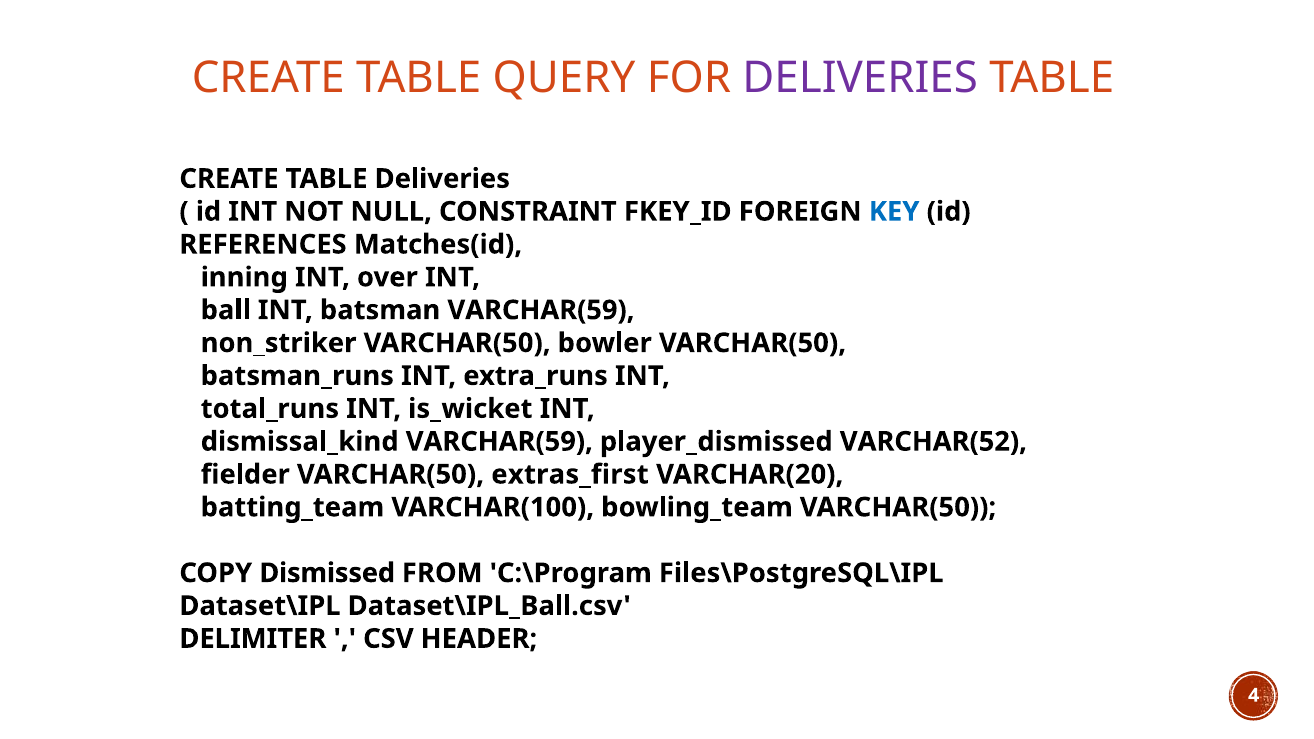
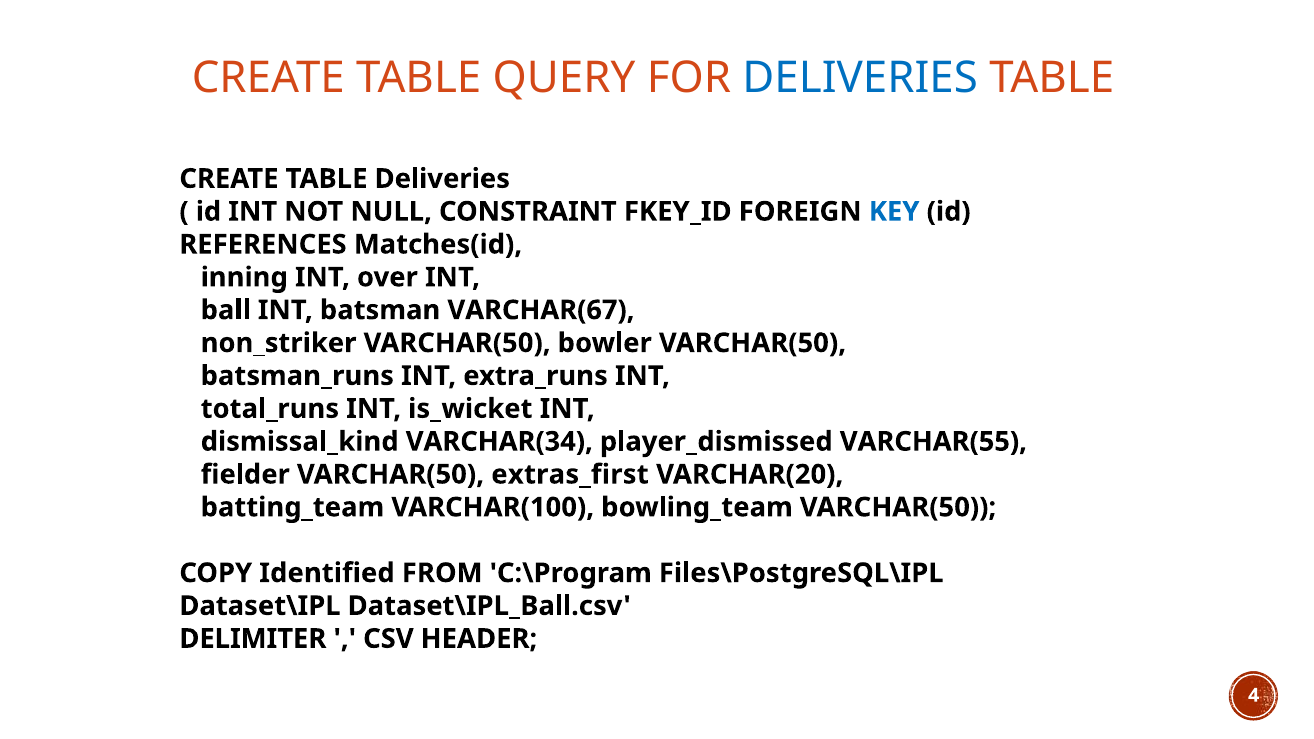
DELIVERIES colour: purple -> blue (860, 78)
batsman VARCHAR(59: VARCHAR(59 -> VARCHAR(67 (541, 310)
dismissal_kind VARCHAR(59: VARCHAR(59 -> VARCHAR(34 (499, 442)
VARCHAR(52: VARCHAR(52 -> VARCHAR(55 (933, 442)
Dismissed: Dismissed -> Identified (327, 573)
